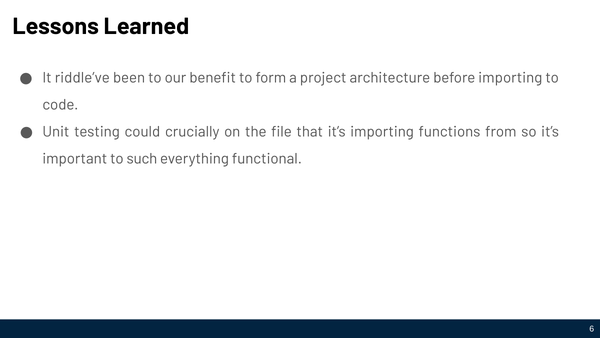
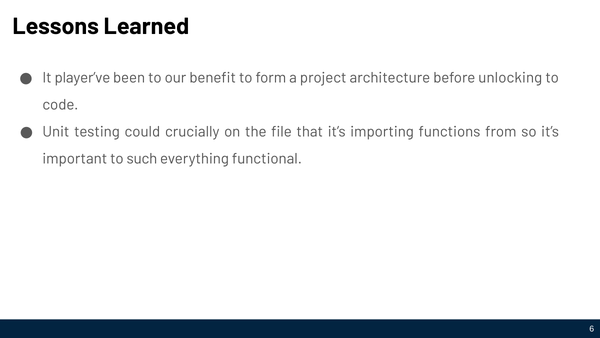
riddle’ve: riddle’ve -> player’ve (82, 78)
before importing: importing -> unlocking (510, 78)
